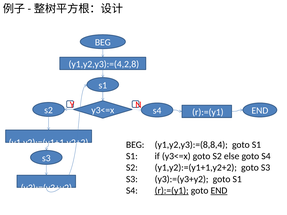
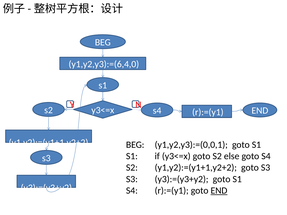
y1,y2,y3):=(4,2,8: y1,y2,y3):=(4,2,8 -> y1,y2,y3):=(6,4,0 (104, 64)
y1,y2,y3):=(8,8,4: y1,y2,y3):=(8,8,4 -> y1,y2,y3):=(0,0,1 (191, 145)
r):=(y1 underline: present -> none (172, 191)
